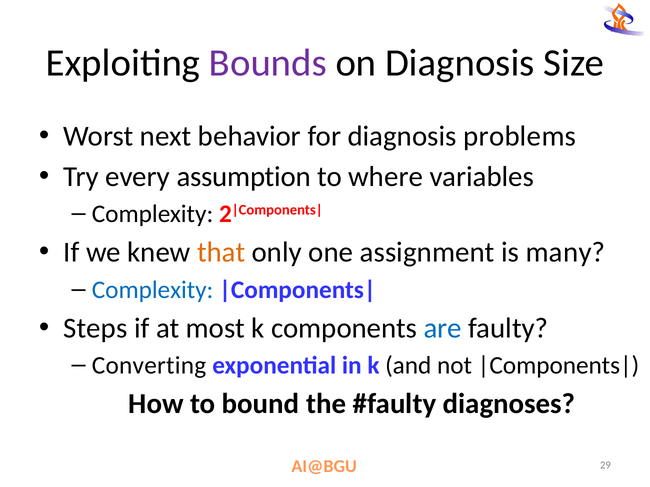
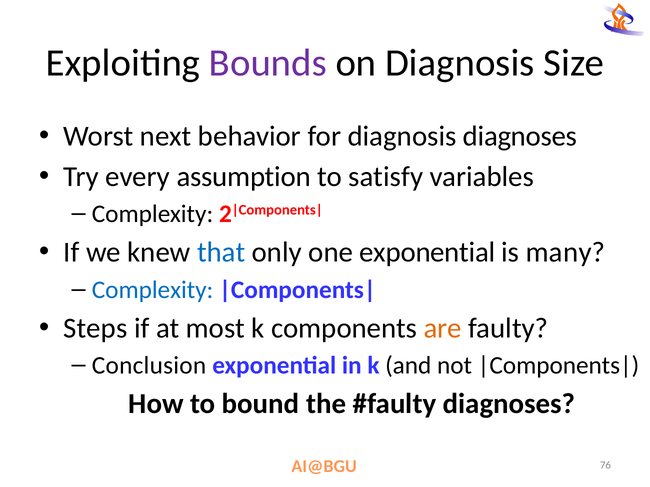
diagnosis problems: problems -> diagnoses (520, 136)
where: where -> satisfy (386, 177)
that colour: orange -> blue (221, 253)
one assignment: assignment -> exponential (427, 253)
are colour: blue -> orange (443, 329)
Converting: Converting -> Conclusion (149, 366)
29: 29 -> 76 (606, 465)
